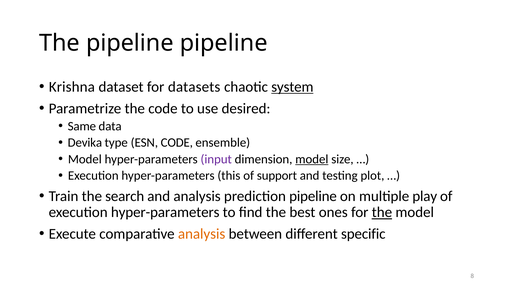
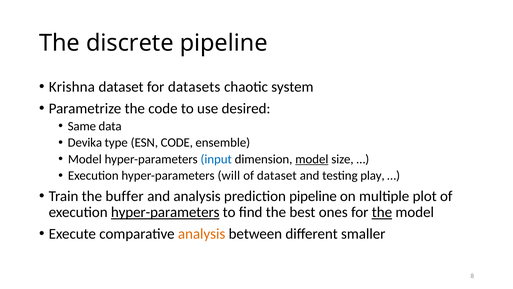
The pipeline: pipeline -> discrete (130, 43)
system underline: present -> none (292, 87)
input colour: purple -> blue (216, 159)
this: this -> will (229, 175)
of support: support -> dataset (277, 175)
plot: plot -> play (373, 175)
search: search -> buffer (125, 196)
play: play -> plot (425, 196)
hyper-parameters underline: none -> present (165, 212)
specific: specific -> smaller (363, 233)
